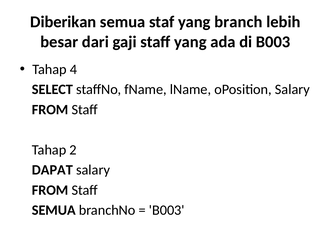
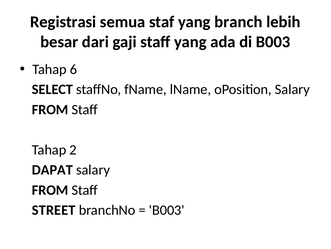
Diberikan: Diberikan -> Registrasi (63, 22)
4: 4 -> 6 (73, 69)
SEMUA: SEMUA -> STREET (54, 210)
